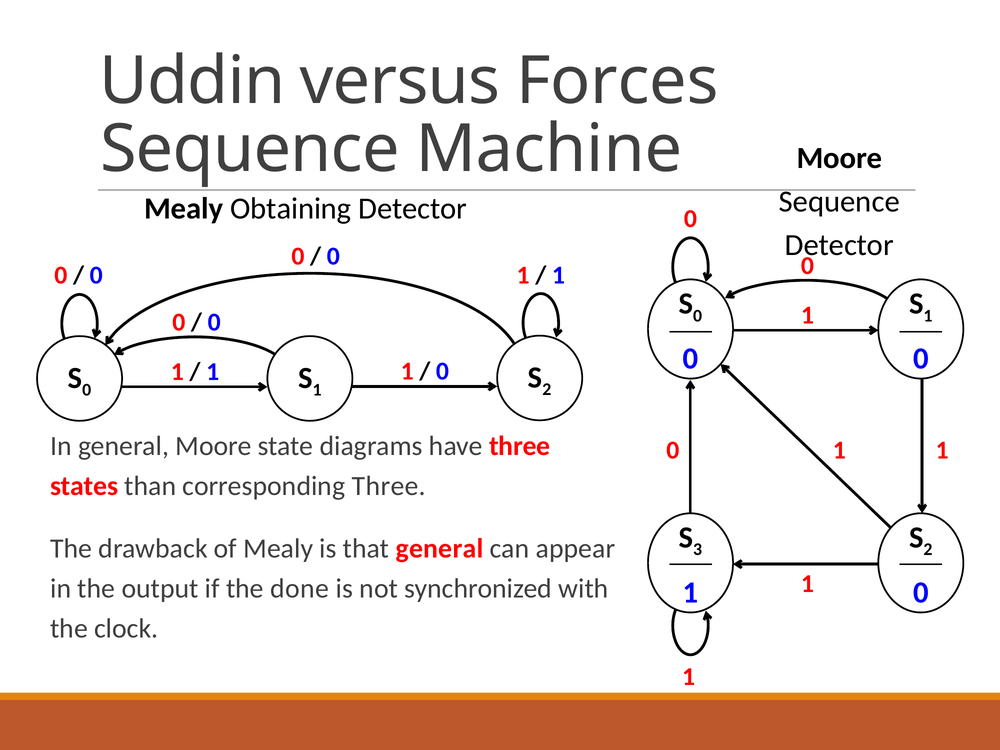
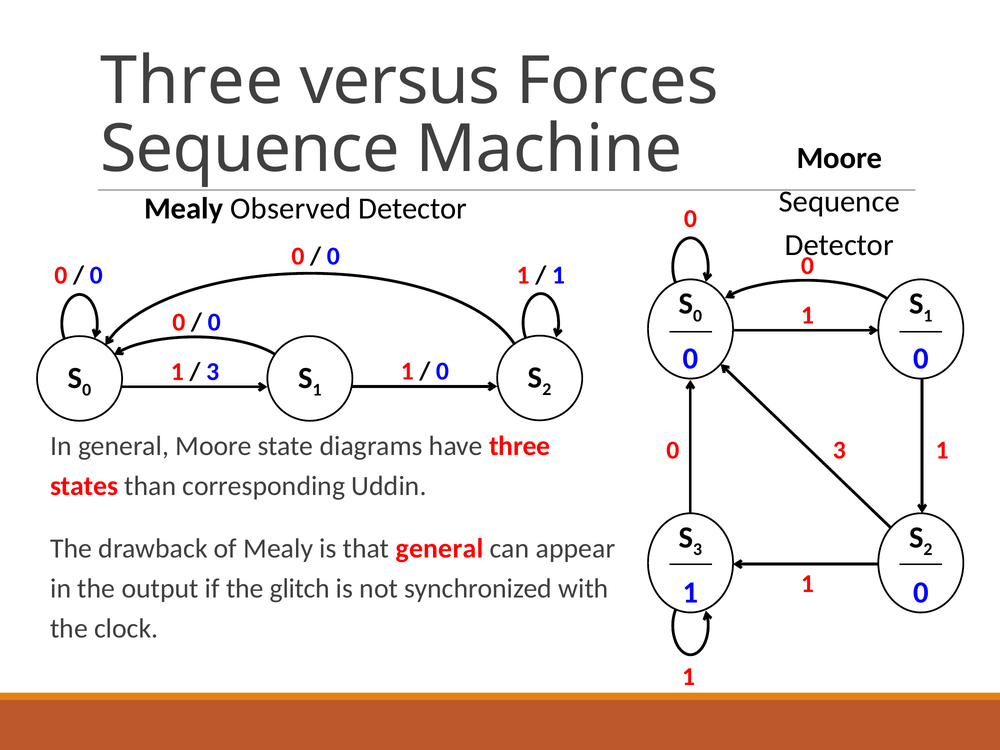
Uddin: Uddin -> Three (192, 81)
Obtaining: Obtaining -> Observed (291, 209)
1: 1 -> 3 (213, 372)
1: 1 -> 3 (839, 450)
corresponding Three: Three -> Uddin (389, 486)
done: done -> glitch (300, 588)
